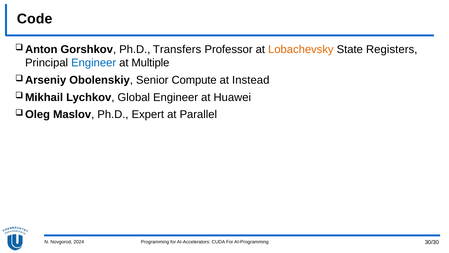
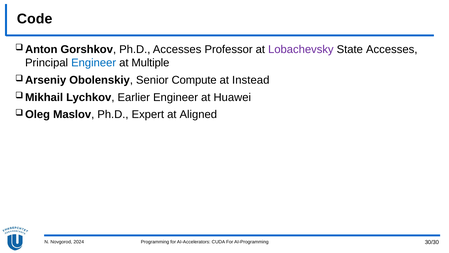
Ph.D Transfers: Transfers -> Accesses (177, 49)
Lobachevsky colour: orange -> purple (301, 49)
State Registers: Registers -> Accesses (392, 49)
Global: Global -> Earlier (134, 97)
Parallel: Parallel -> Aligned (198, 114)
